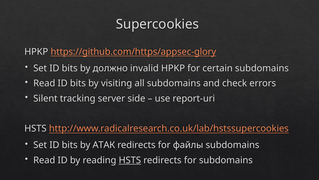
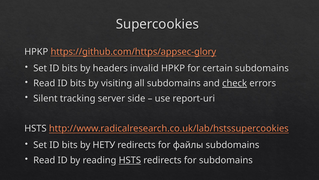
должно: должно -> headers (110, 68)
check underline: none -> present (235, 83)
АТАК: АТАК -> НЕТУ (104, 145)
